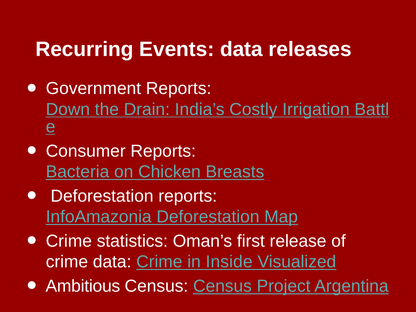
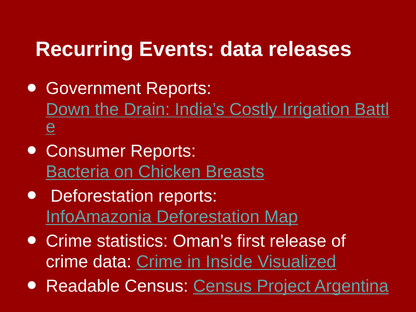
Ambitious: Ambitious -> Readable (83, 286)
